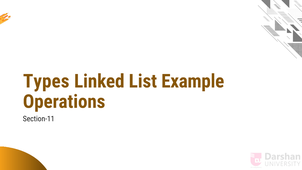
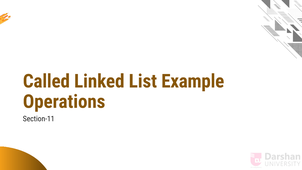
Types: Types -> Called (46, 81)
